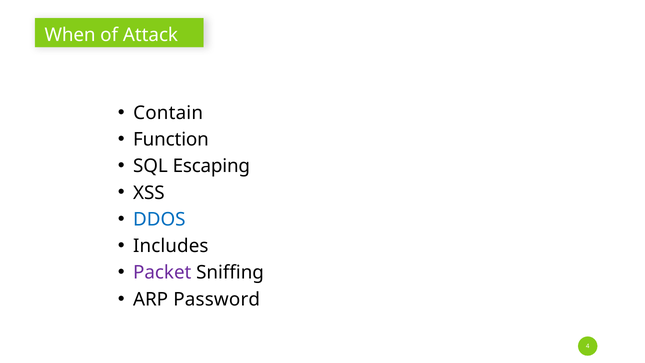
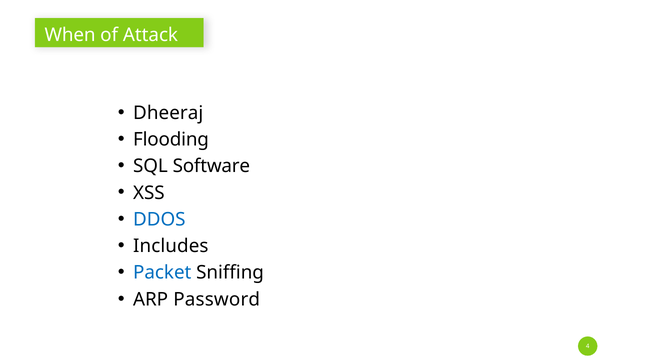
Contain: Contain -> Dheeraj (168, 113)
Function: Function -> Flooding (171, 139)
Escaping: Escaping -> Software (211, 166)
Packet colour: purple -> blue (162, 273)
